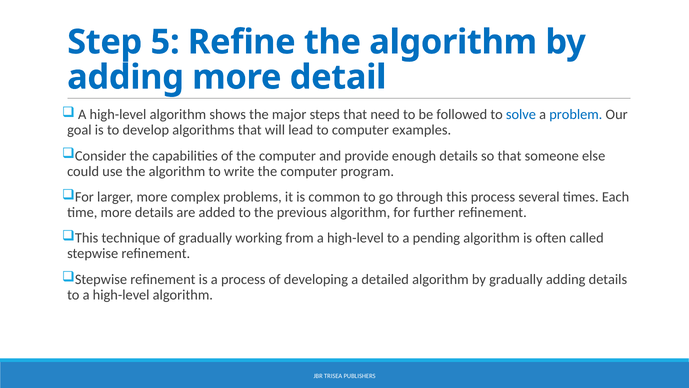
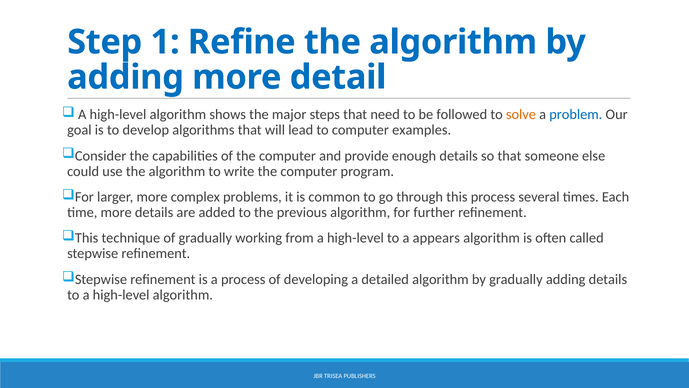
5: 5 -> 1 (165, 42)
solve colour: blue -> orange (521, 115)
pending: pending -> appears (436, 238)
